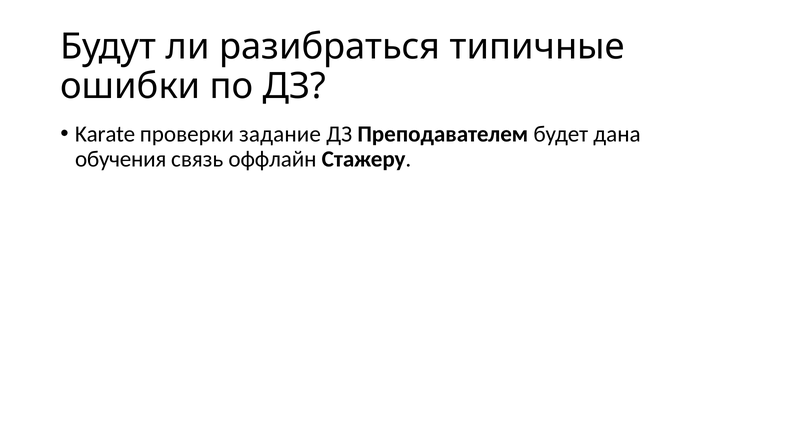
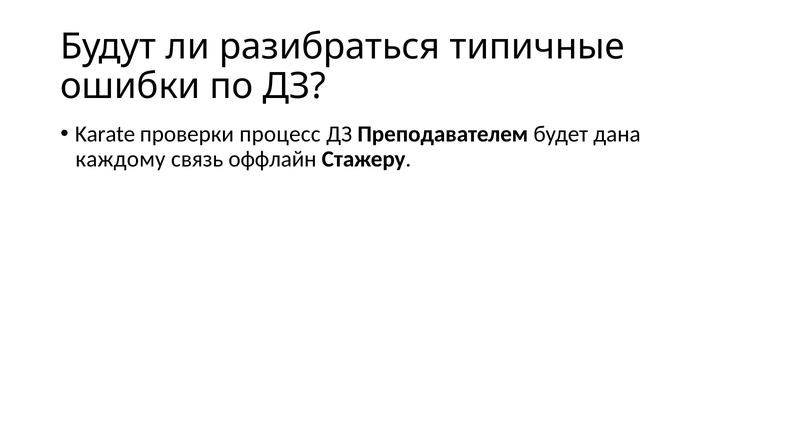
задание: задание -> процесс (280, 134)
обучения: обучения -> каждому (120, 159)
